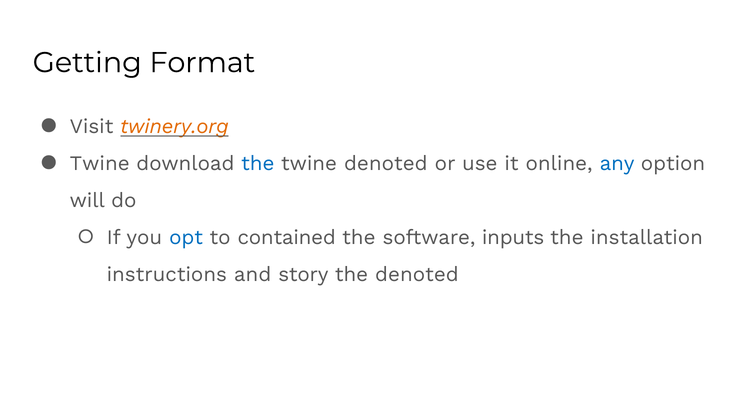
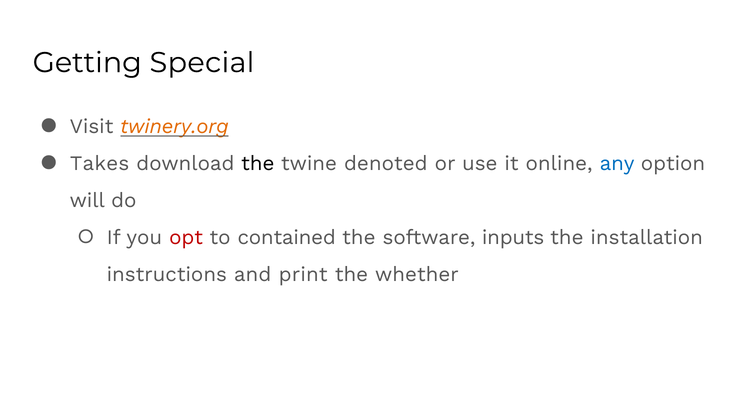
Format: Format -> Special (202, 63)
Twine: Twine -> Takes (100, 164)
the colour: blue -> black (258, 164)
opt colour: blue -> red (186, 238)
story: story -> print (303, 275)
the denoted: denoted -> whether (417, 275)
